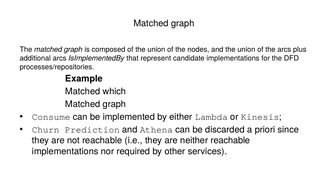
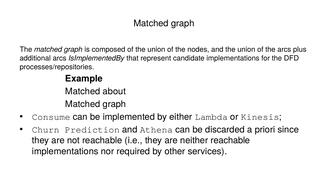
which: which -> about (114, 92)
